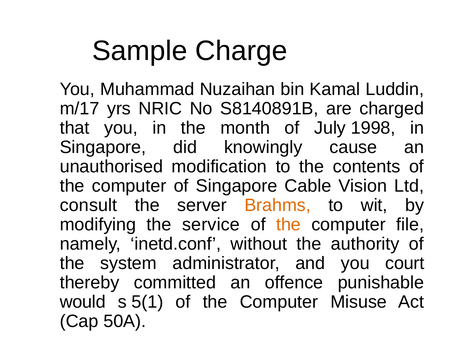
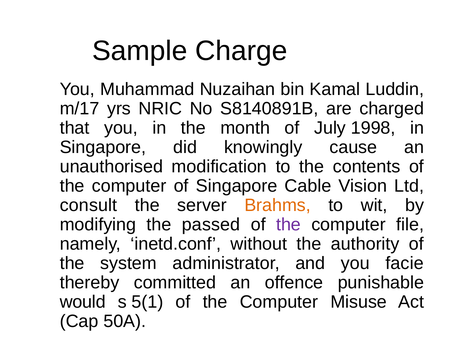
service: service -> passed (211, 225)
the colour: orange -> purple (289, 225)
court: court -> facie (405, 263)
